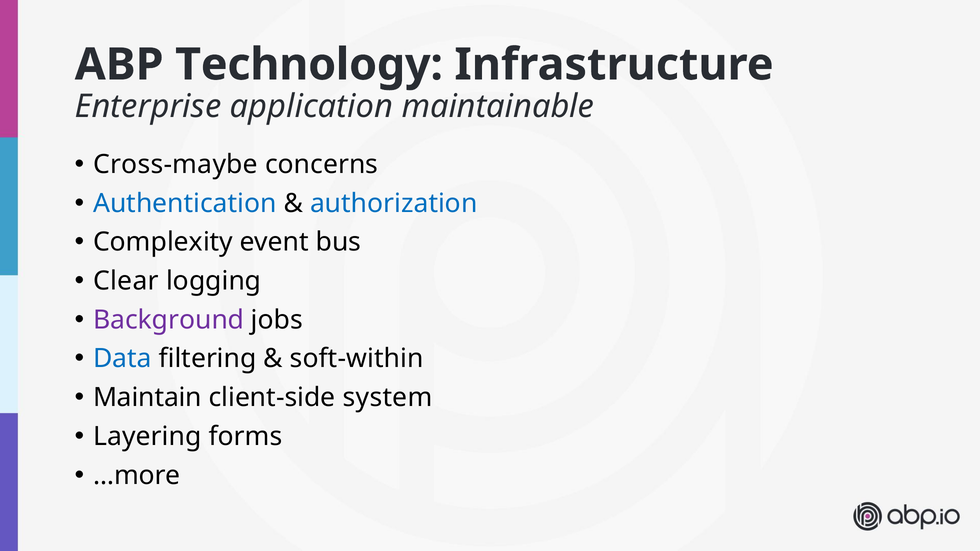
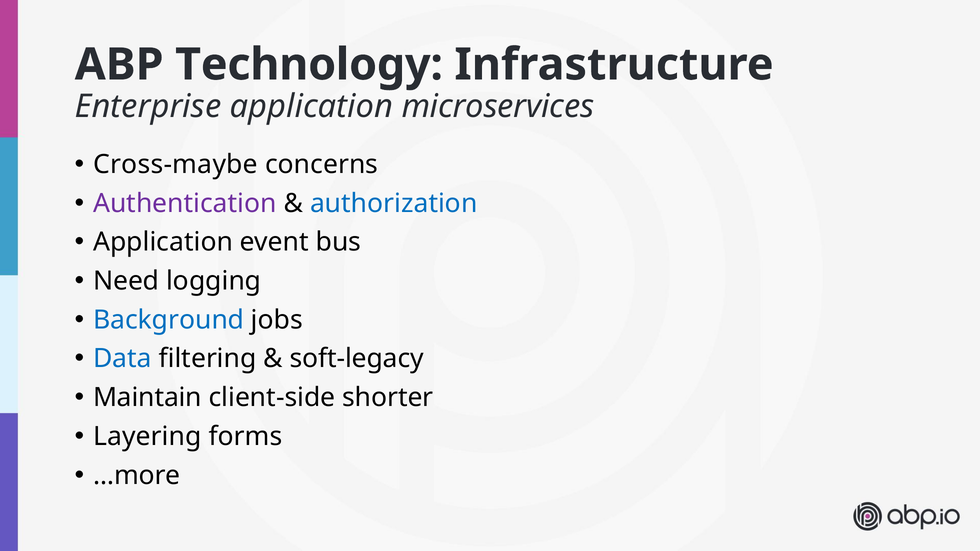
maintainable: maintainable -> microservices (498, 107)
Authentication colour: blue -> purple (185, 203)
Complexity: Complexity -> Application (163, 242)
Clear: Clear -> Need (126, 281)
Background colour: purple -> blue (169, 320)
soft-within: soft-within -> soft-legacy (357, 359)
system: system -> shorter (388, 398)
